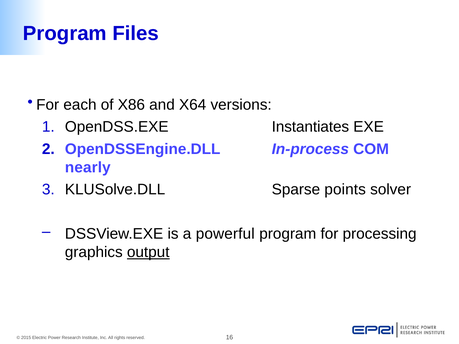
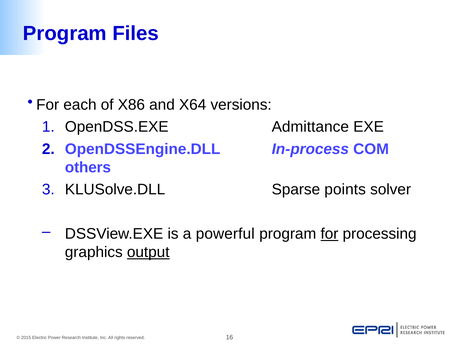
Instantiates: Instantiates -> Admittance (310, 127)
nearly: nearly -> others (88, 167)
for underline: none -> present (329, 234)
